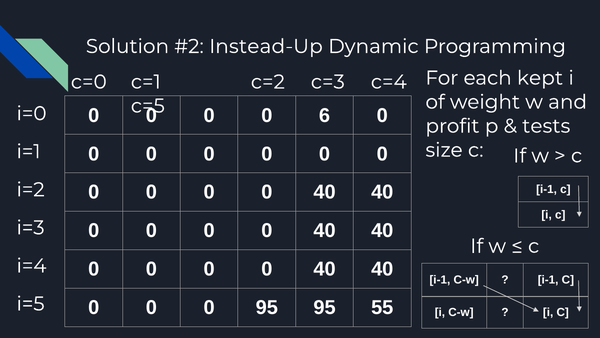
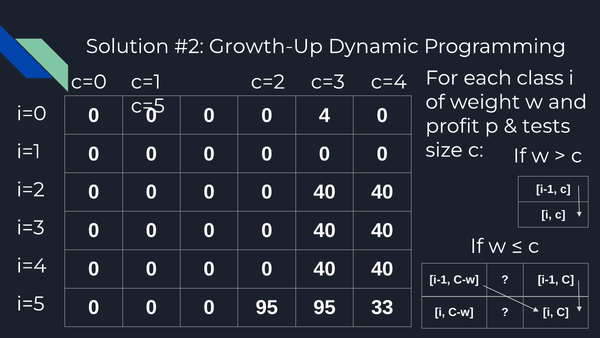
Instead-Up: Instead-Up -> Growth-Up (266, 46)
kept: kept -> class (540, 78)
6: 6 -> 4 (325, 115)
55: 55 -> 33 (382, 307)
